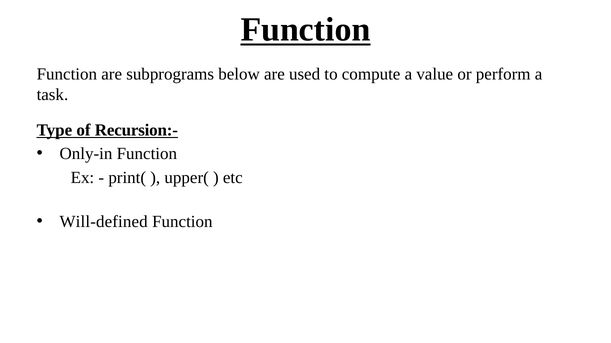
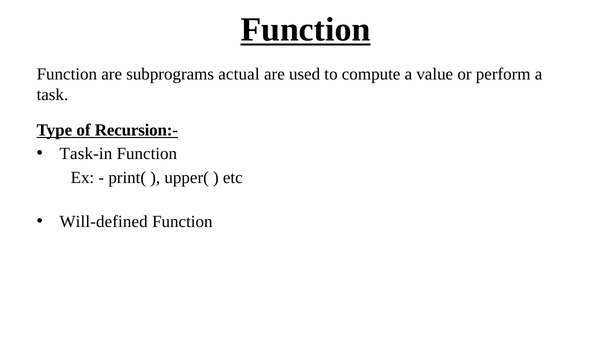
below: below -> actual (239, 74)
Only-in: Only-in -> Task-in (86, 154)
